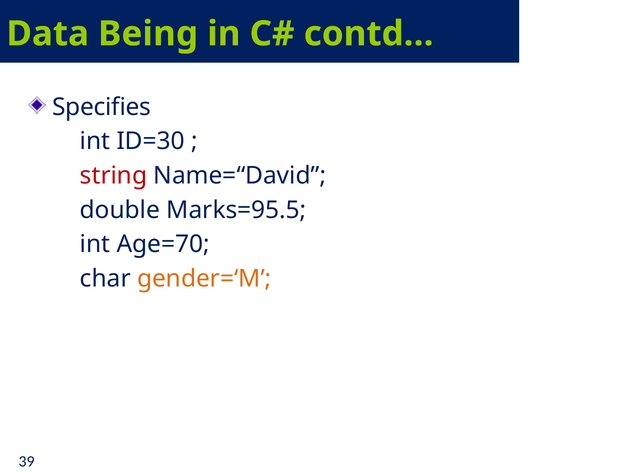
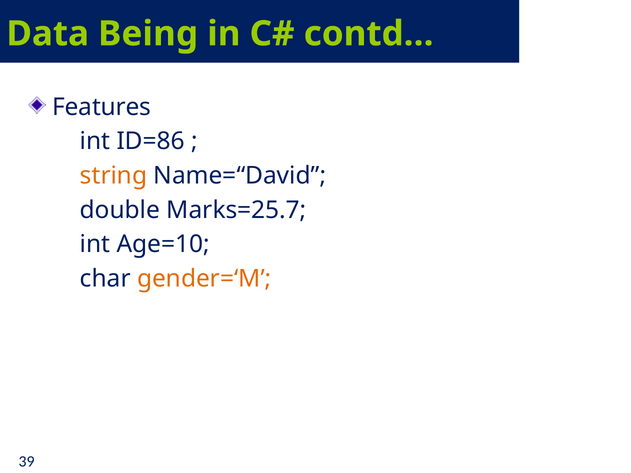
Specifies: Specifies -> Features (102, 107)
ID=30: ID=30 -> ID=86 (151, 141)
string colour: red -> orange (114, 176)
Marks=95.5: Marks=95.5 -> Marks=25.7 (236, 210)
Age=70: Age=70 -> Age=10 (163, 244)
